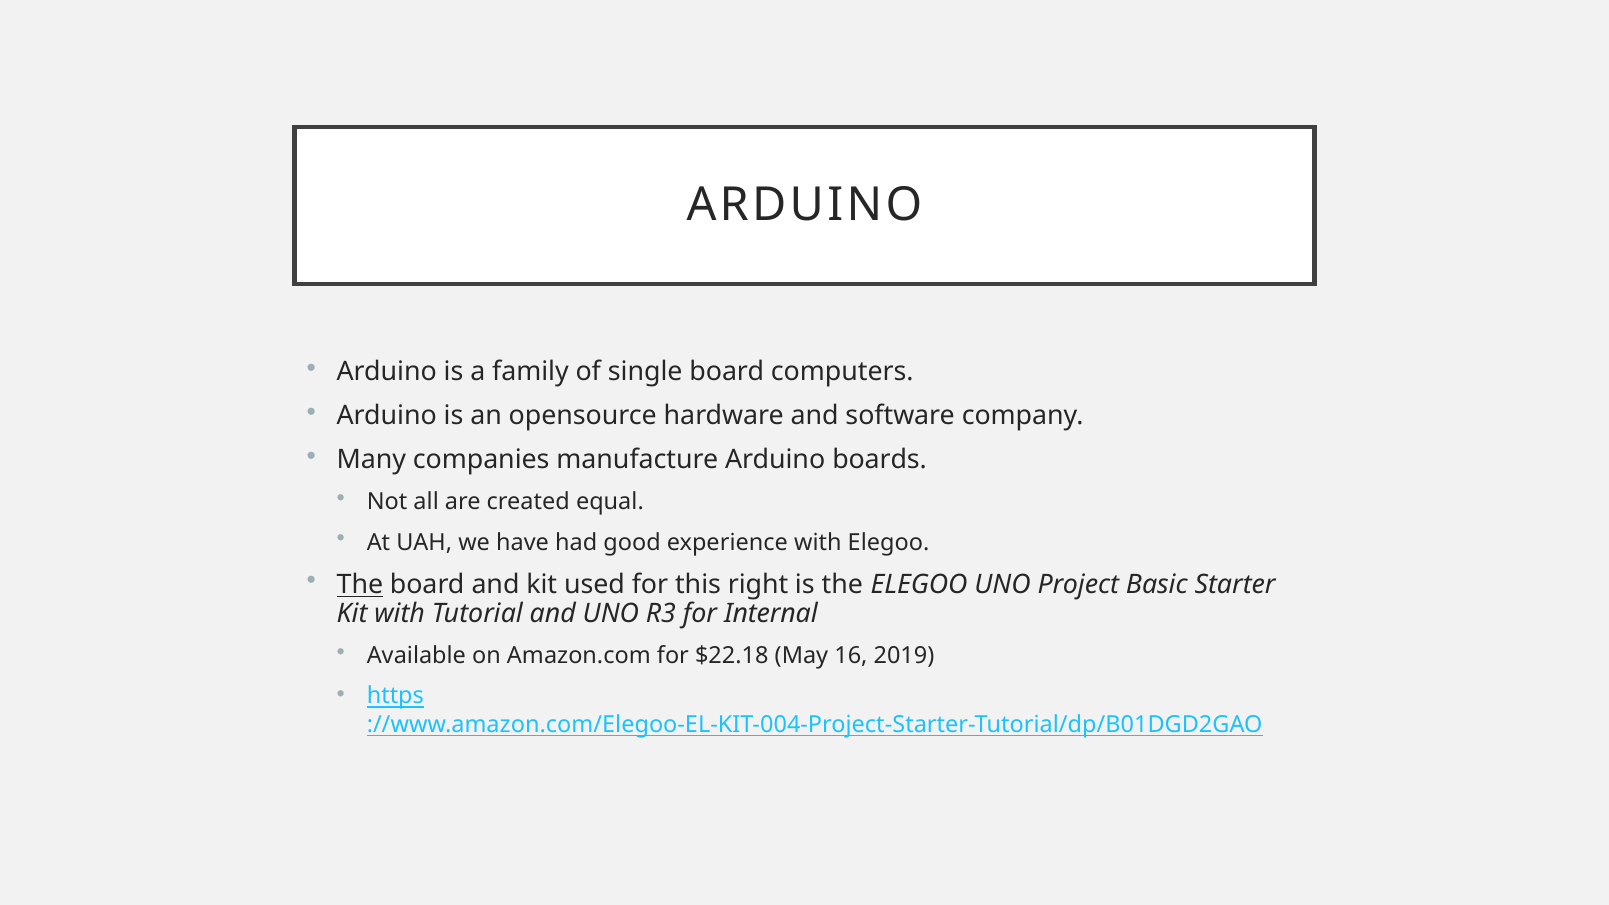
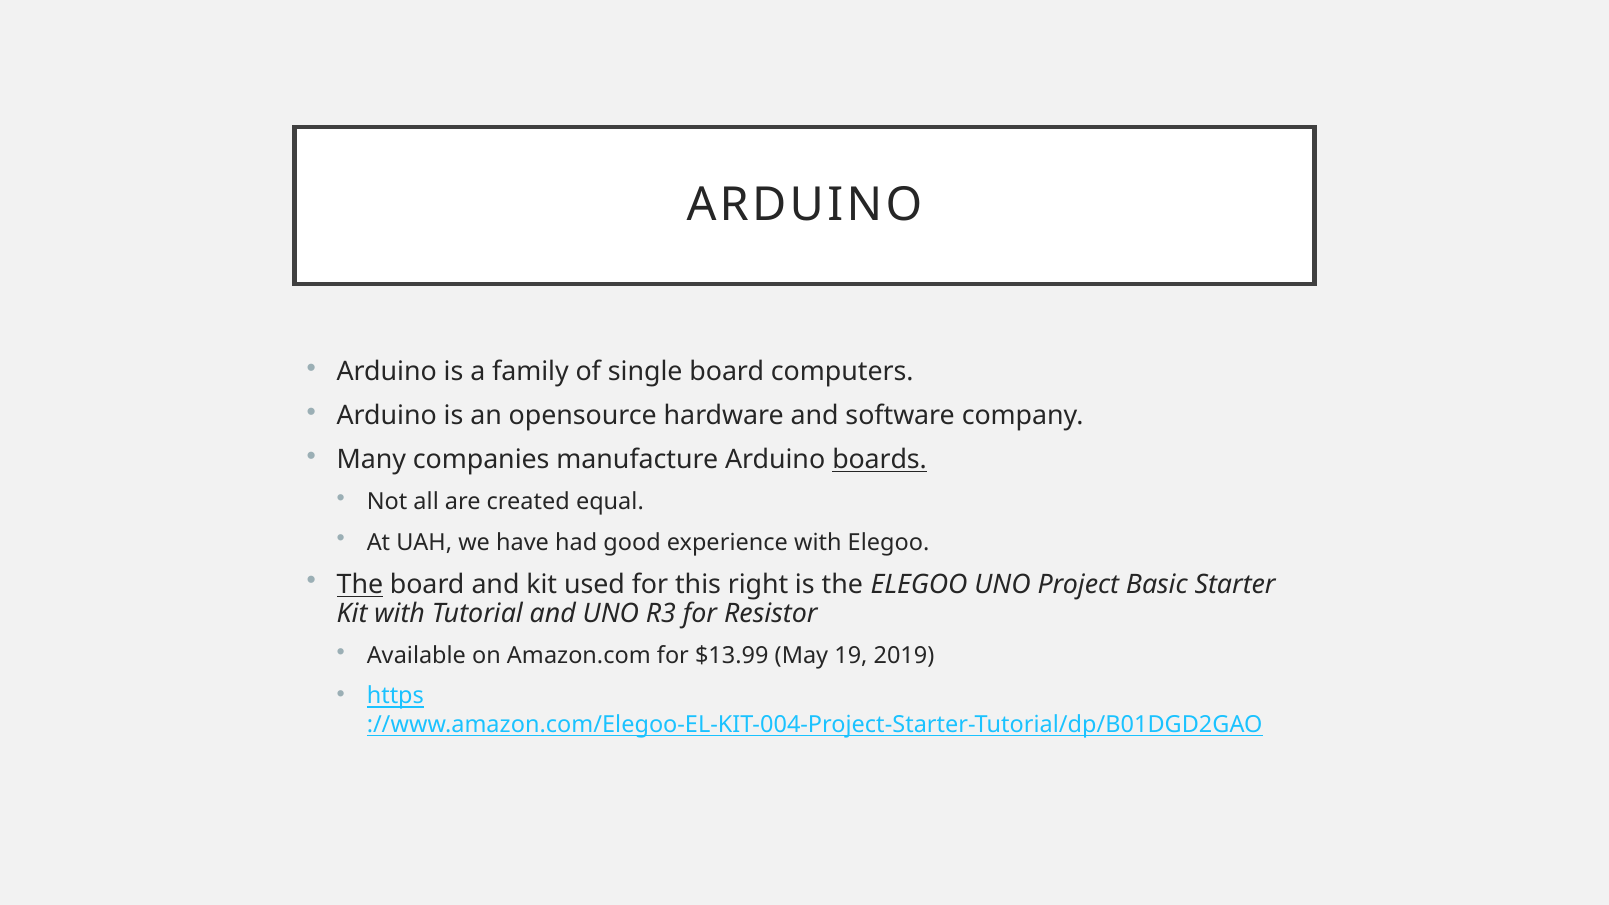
boards underline: none -> present (880, 460)
Internal: Internal -> Resistor (771, 614)
$22.18: $22.18 -> $13.99 (732, 656)
16: 16 -> 19 (851, 656)
